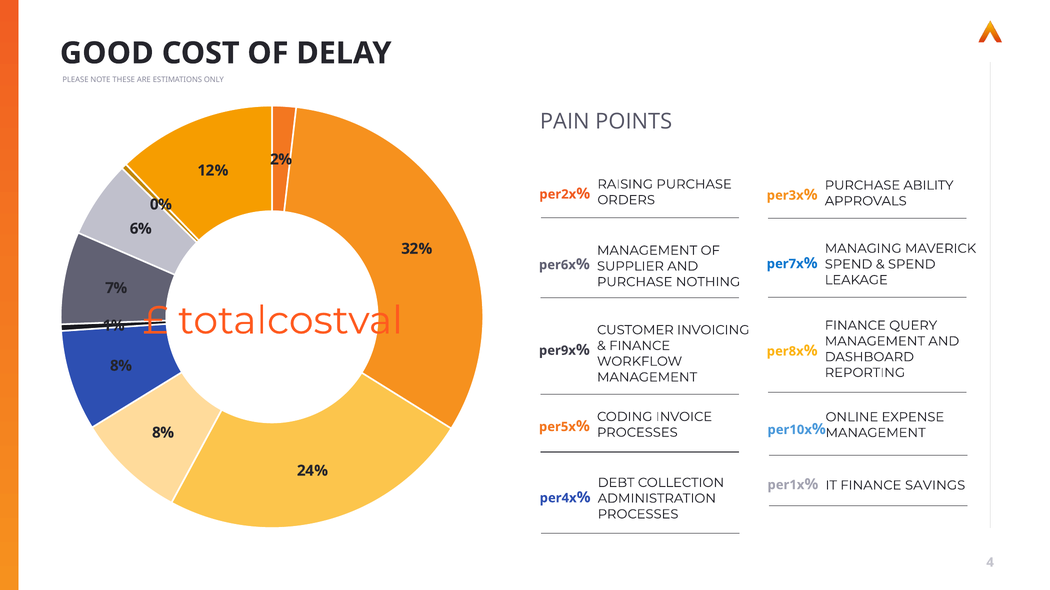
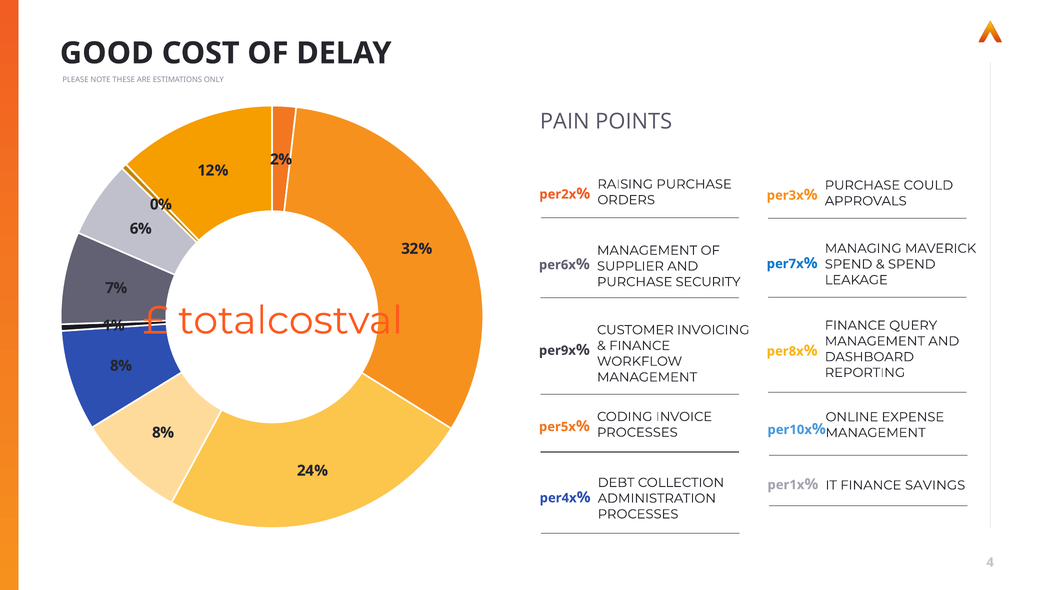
ABILITY: ABILITY -> COULD (928, 185)
NOTHING: NOTHING -> SECURITY (708, 282)
